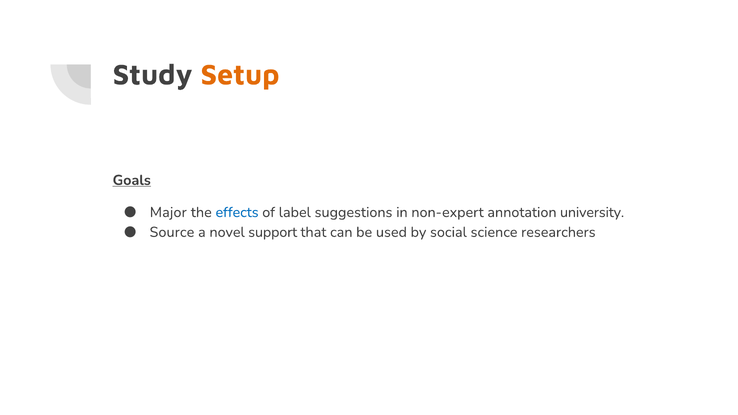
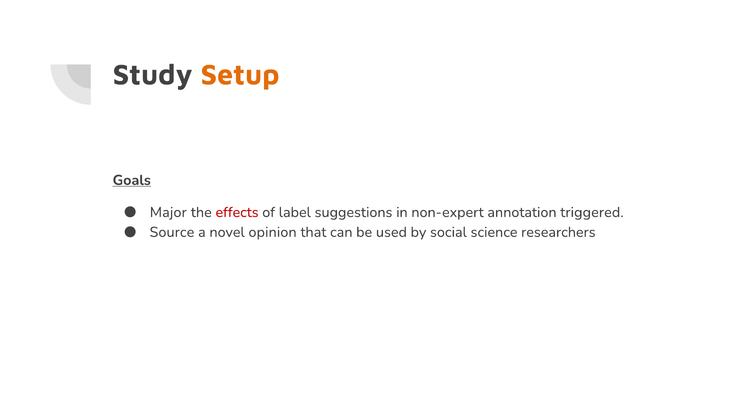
effects colour: blue -> red (237, 212)
university: university -> triggered (592, 212)
support: support -> opinion (273, 232)
